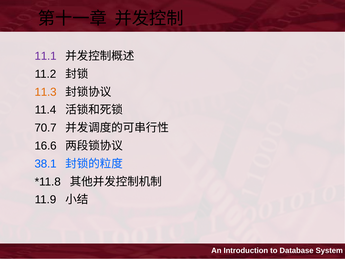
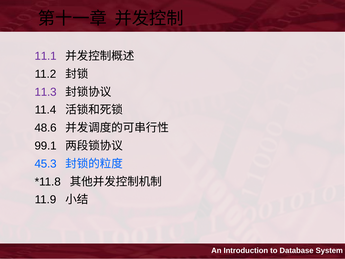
11.3 colour: orange -> purple (46, 92)
70.7: 70.7 -> 48.6 (46, 128)
16.6: 16.6 -> 99.1 (46, 146)
38.1: 38.1 -> 45.3 (46, 164)
